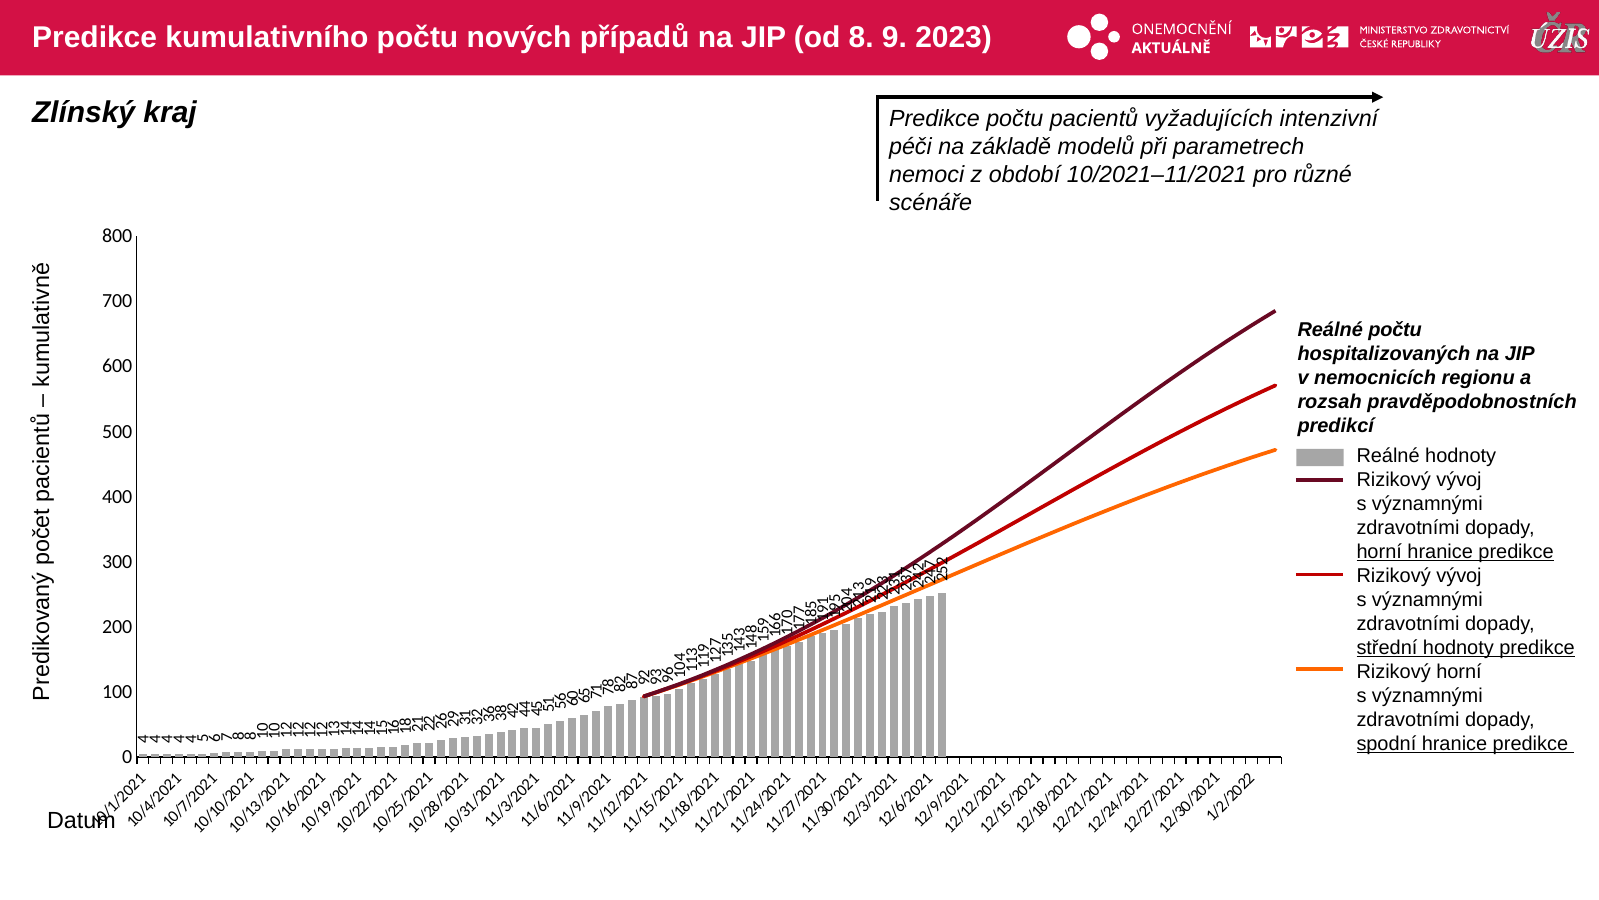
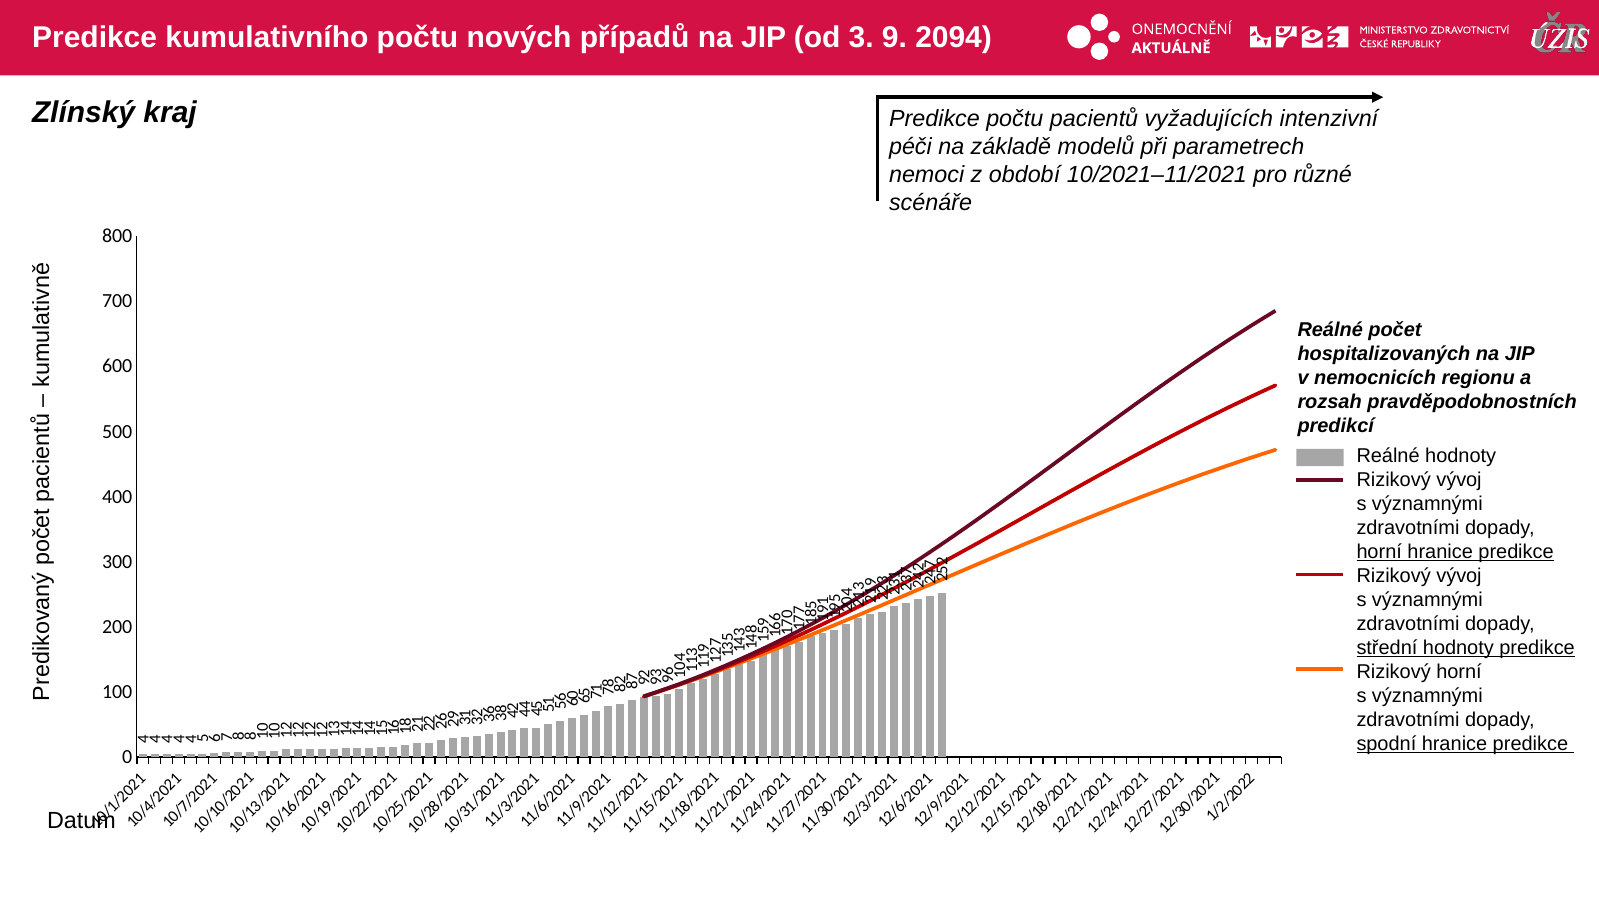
od 8: 8 -> 3 (861, 38)
2023: 2023 -> 2094 (954, 38)
Reálné počtu: počtu -> počet (1395, 330)
